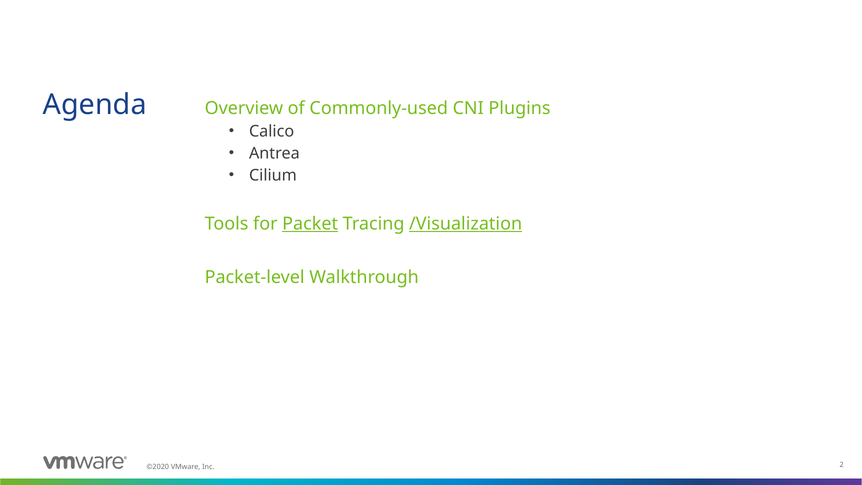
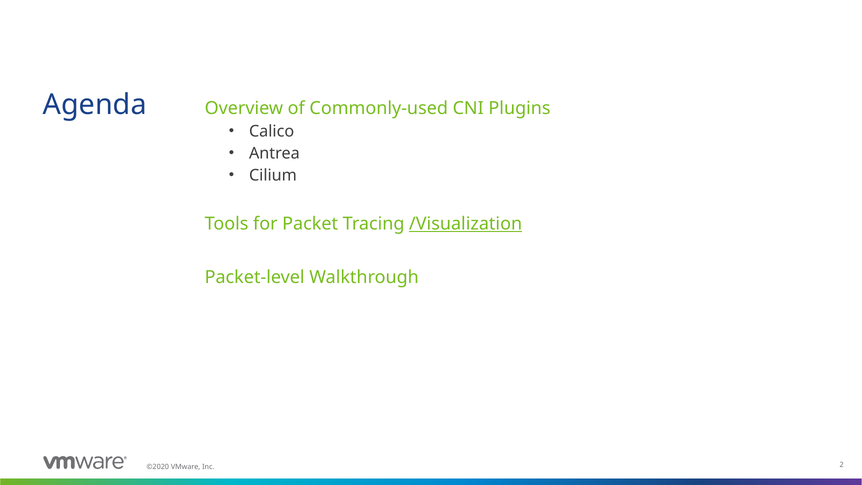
Packet underline: present -> none (310, 224)
